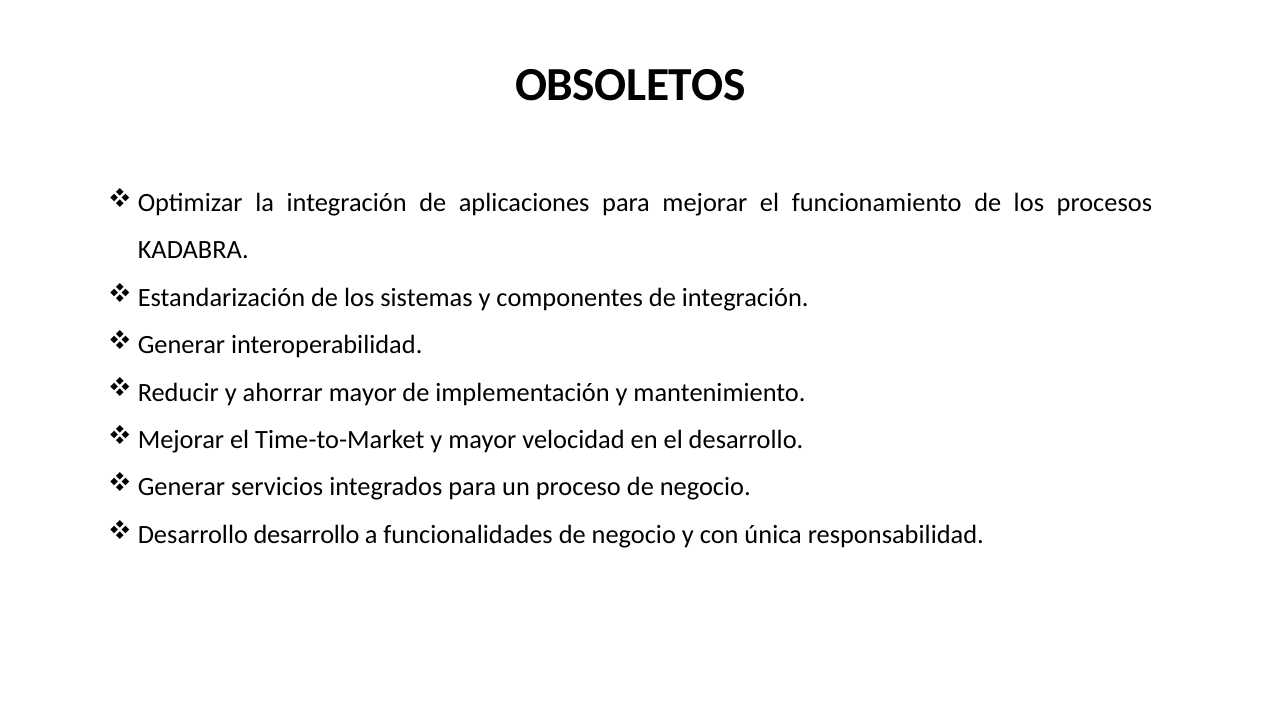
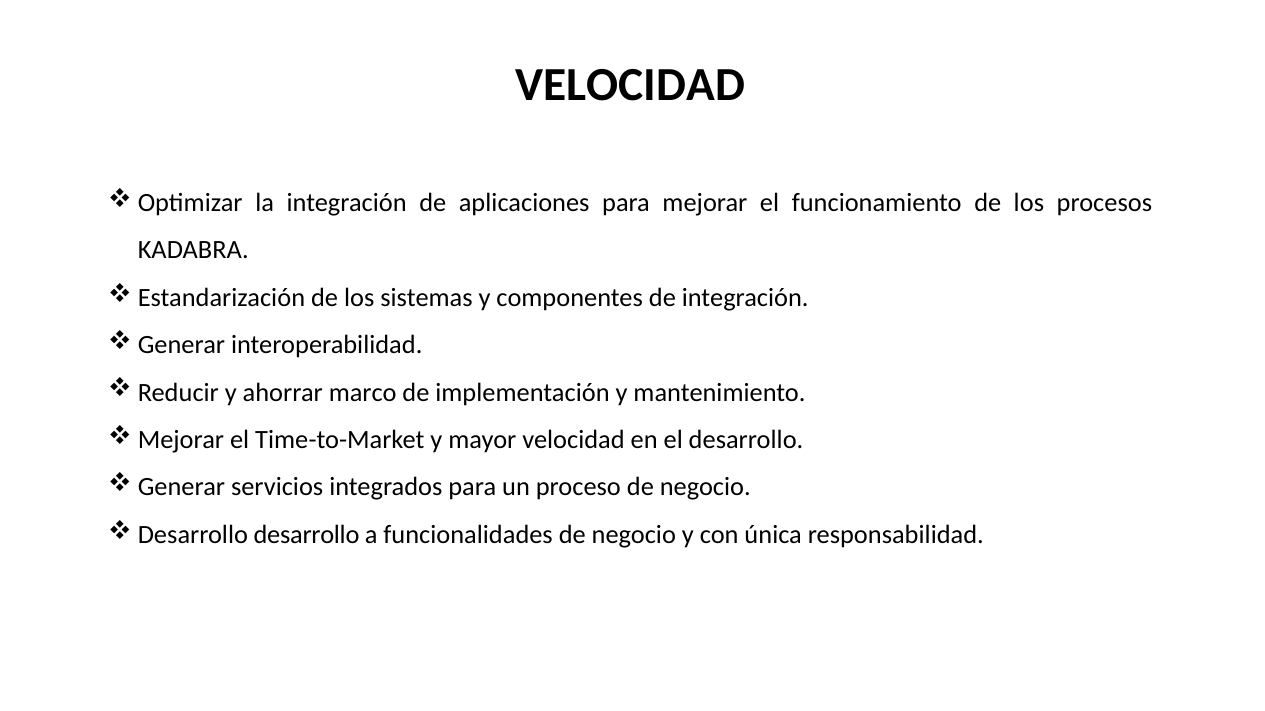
OBSOLETOS: OBSOLETOS -> VELOCIDAD (630, 85)
ahorrar mayor: mayor -> marco (363, 393)
